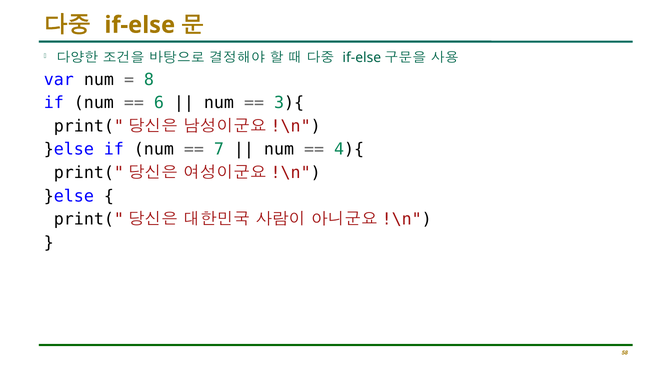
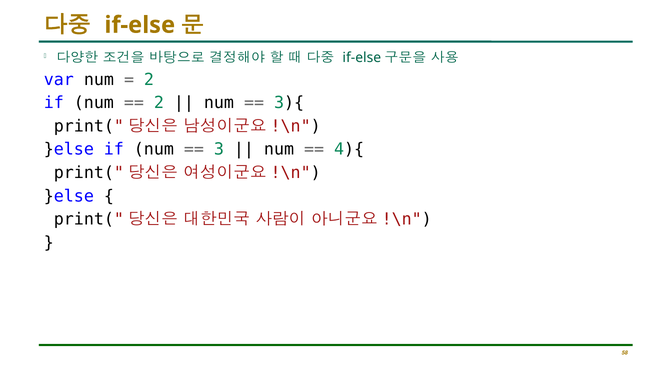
8: 8 -> 2 (149, 79)
6: 6 -> 2 (159, 103)
7: 7 -> 3 (219, 149)
